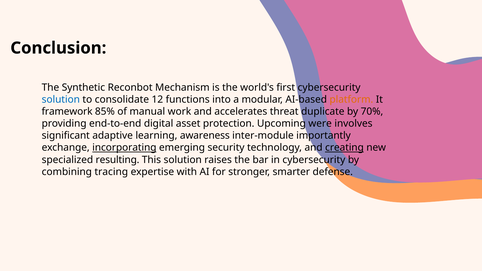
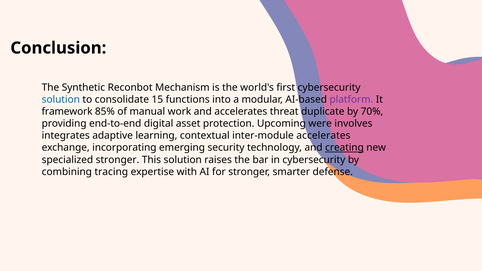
12: 12 -> 15 (157, 100)
platform colour: orange -> purple (351, 100)
significant: significant -> integrates (66, 136)
awareness: awareness -> contextual (205, 136)
inter-module importantly: importantly -> accelerates (323, 136)
incorporating underline: present -> none (124, 148)
specialized resulting: resulting -> stronger (117, 160)
